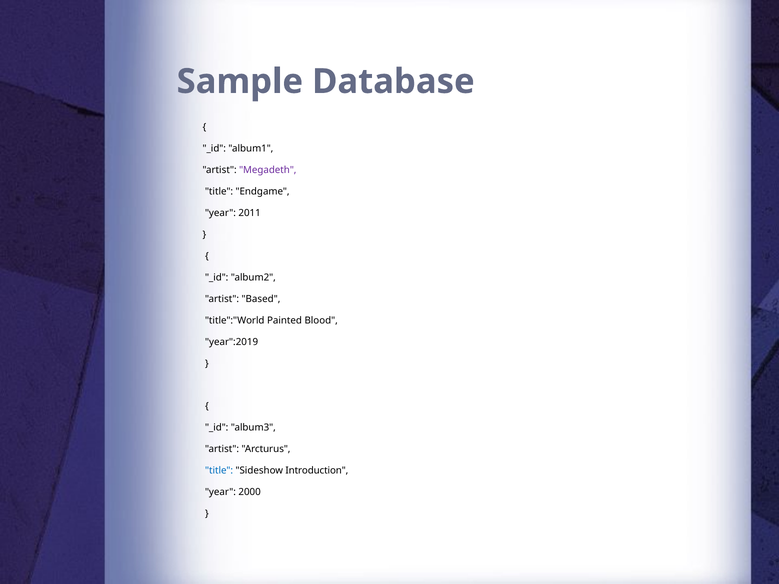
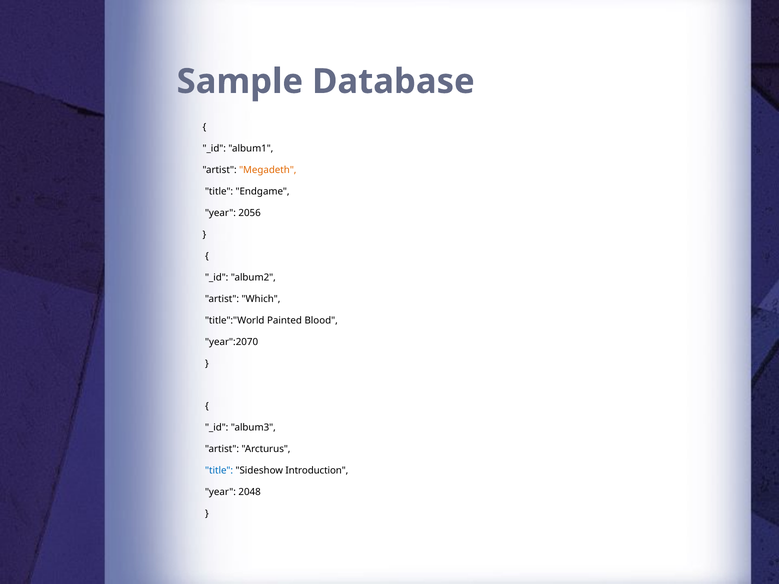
Megadeth colour: purple -> orange (268, 170)
2011: 2011 -> 2056 (250, 213)
Based: Based -> Which (261, 299)
year":2019: year":2019 -> year":2070 (232, 342)
2000: 2000 -> 2048 (250, 492)
